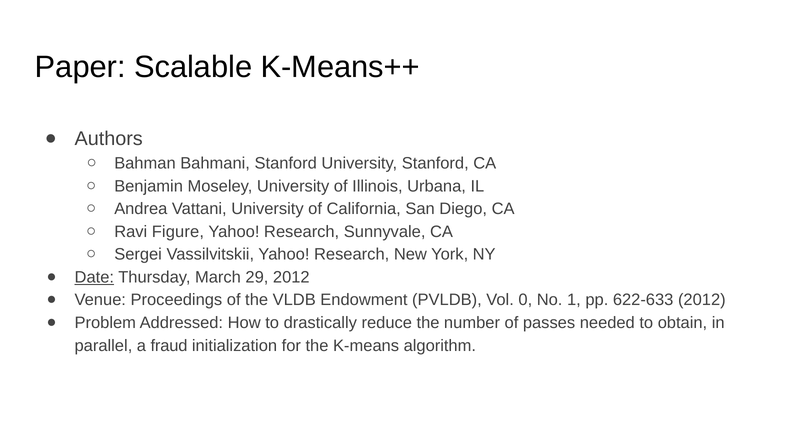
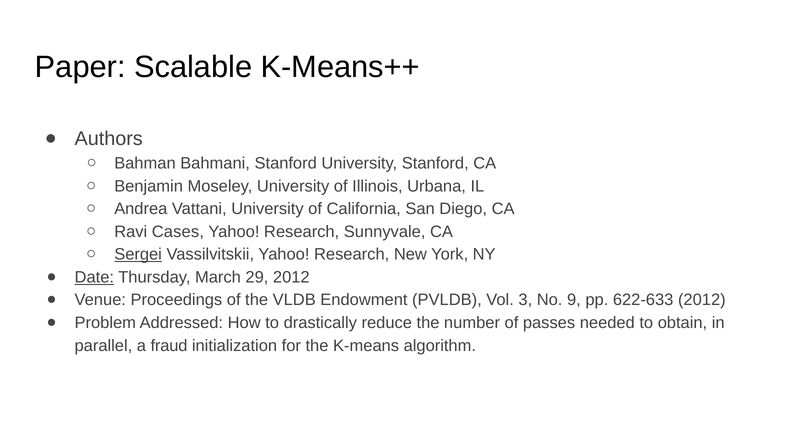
Figure: Figure -> Cases (178, 232)
Sergei underline: none -> present (138, 254)
0: 0 -> 3 (525, 300)
1: 1 -> 9 (574, 300)
